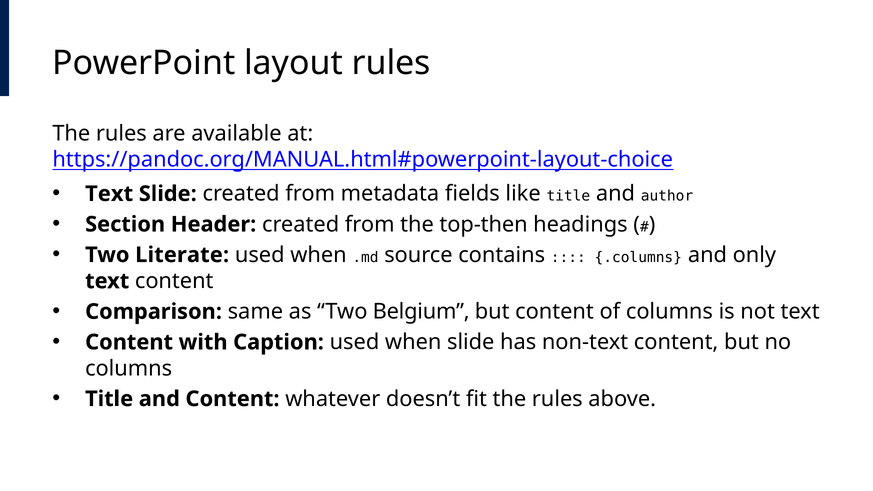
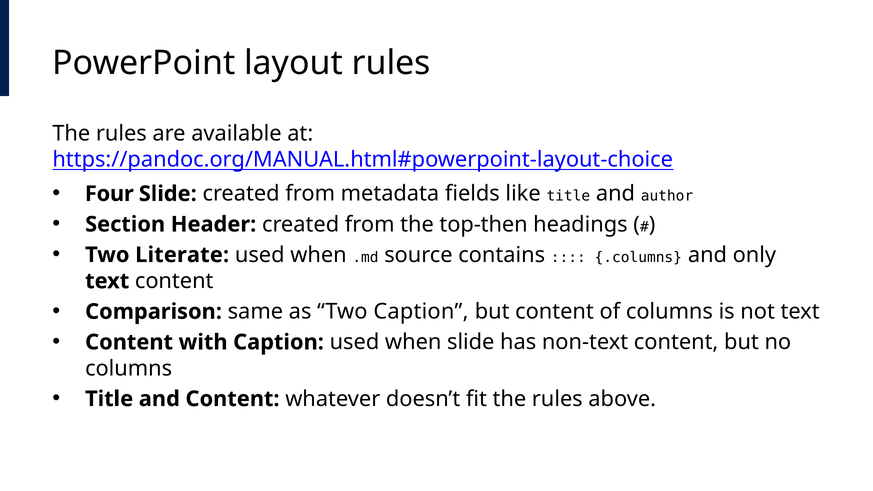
Text: Text -> Four (109, 194)
Two Belgium: Belgium -> Caption (421, 312)
